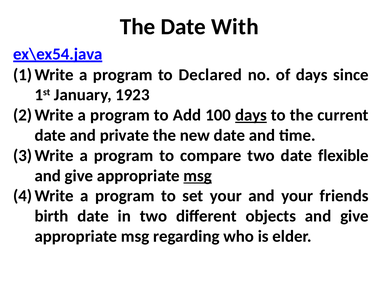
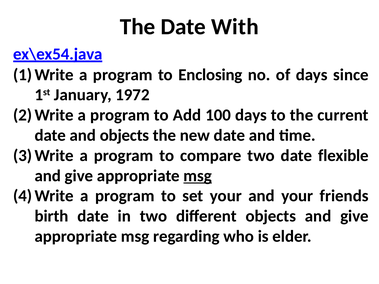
Declared: Declared -> Enclosing (210, 75)
1923: 1923 -> 1972 (132, 95)
days underline: present -> none (251, 115)
and private: private -> objects (124, 135)
